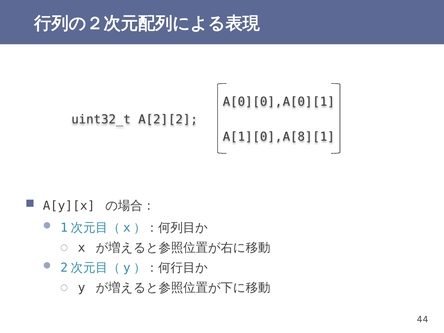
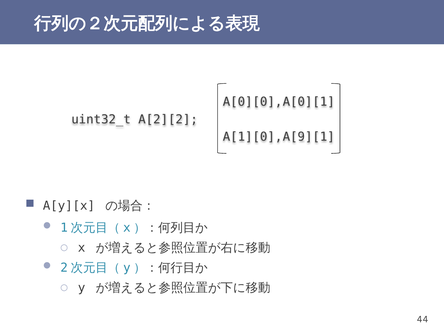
A[8][1: A[8][1 -> A[9][1 (309, 137)
